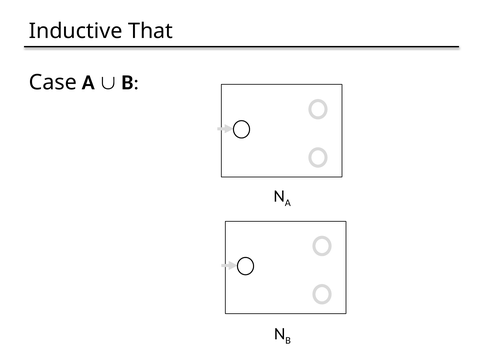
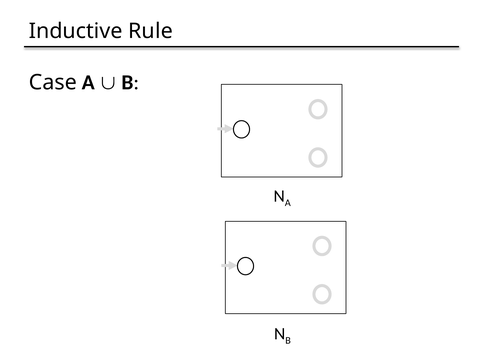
That: That -> Rule (150, 31)
